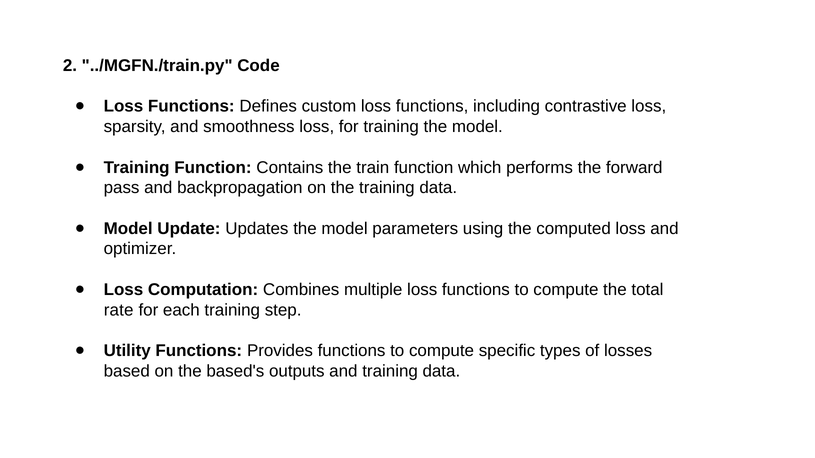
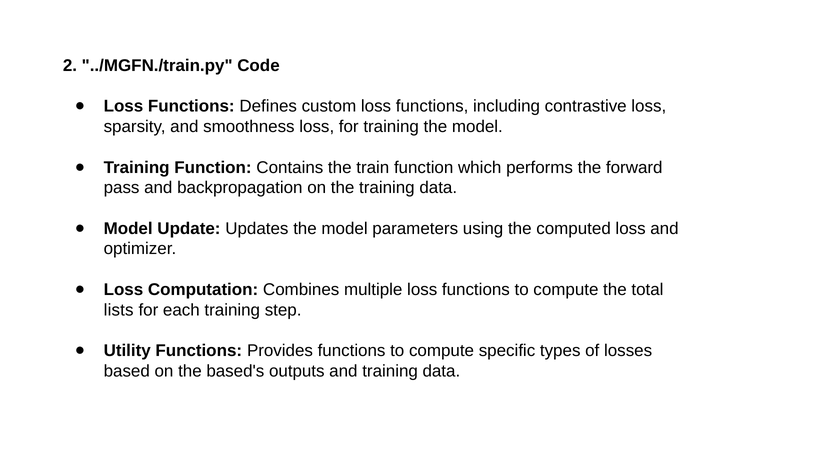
rate: rate -> lists (119, 310)
